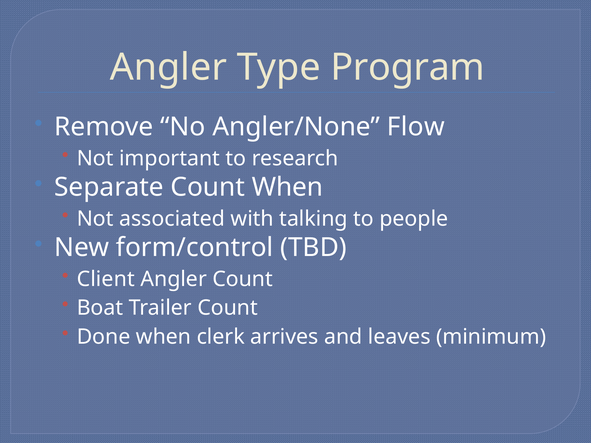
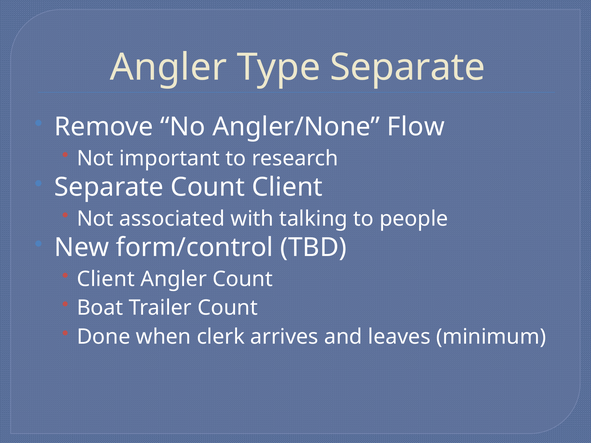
Type Program: Program -> Separate (408, 67)
Count When: When -> Client (287, 187)
